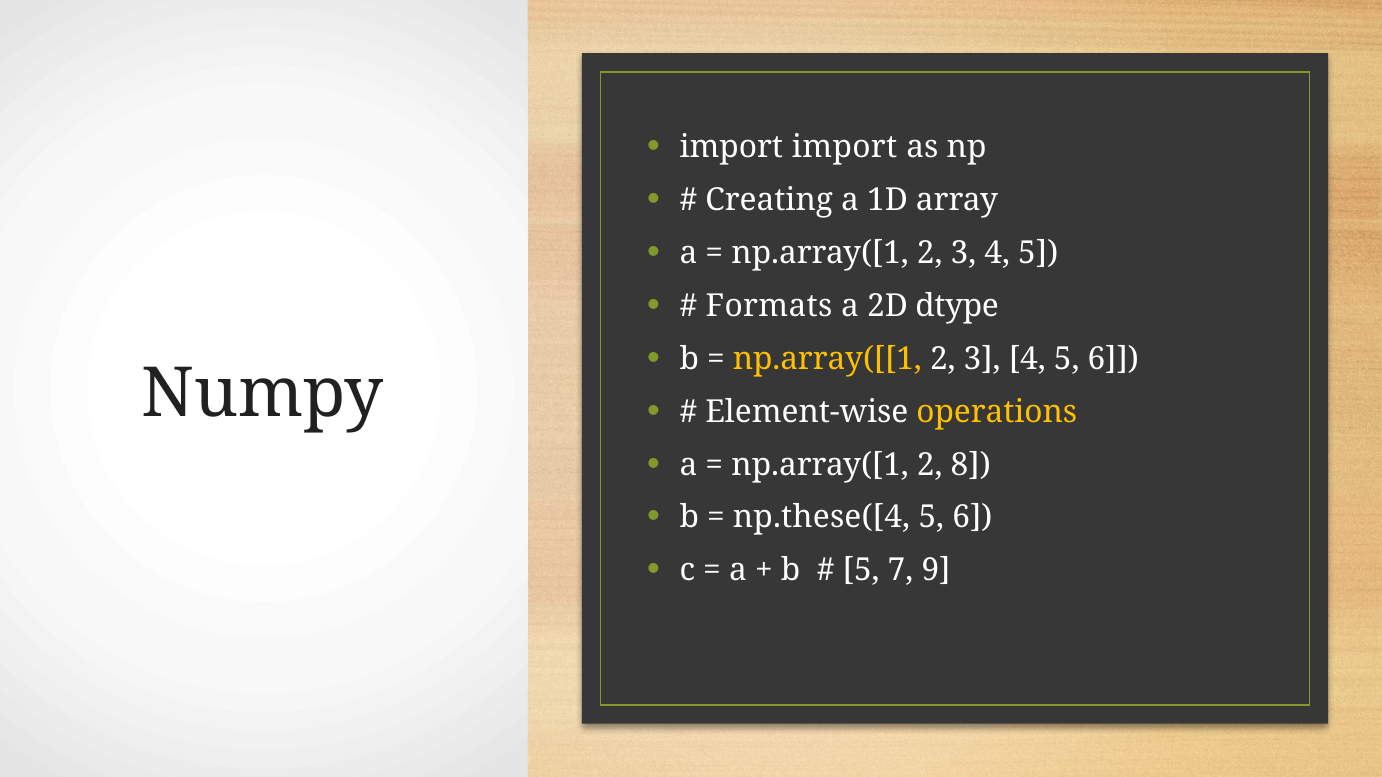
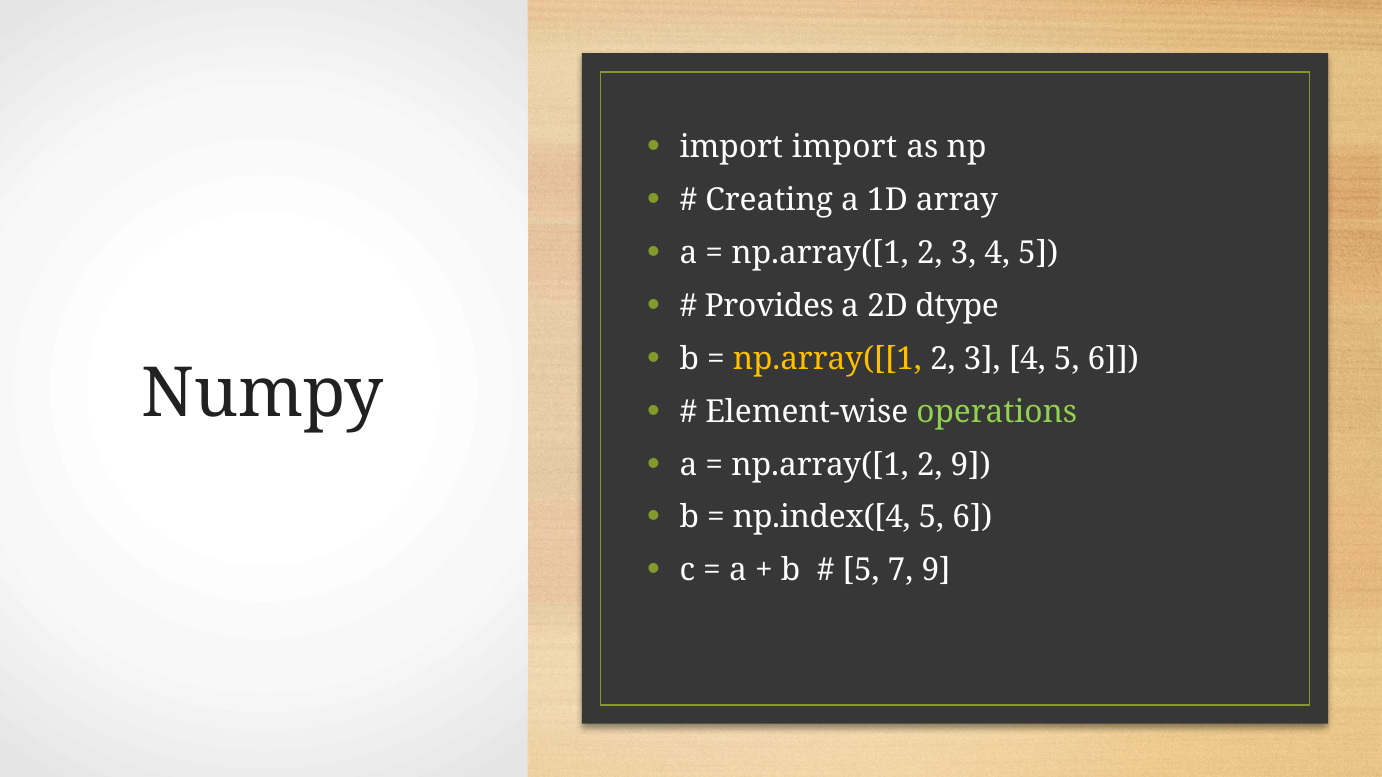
Formats: Formats -> Provides (769, 306)
operations colour: yellow -> light green (997, 412)
2 8: 8 -> 9 (971, 465)
np.these([4: np.these([4 -> np.index([4 (822, 518)
